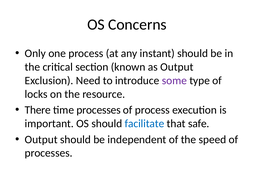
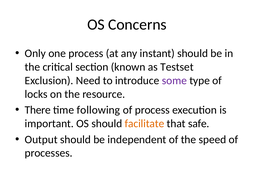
as Output: Output -> Testset (177, 67)
time processes: processes -> following (98, 110)
facilitate colour: blue -> orange (145, 123)
